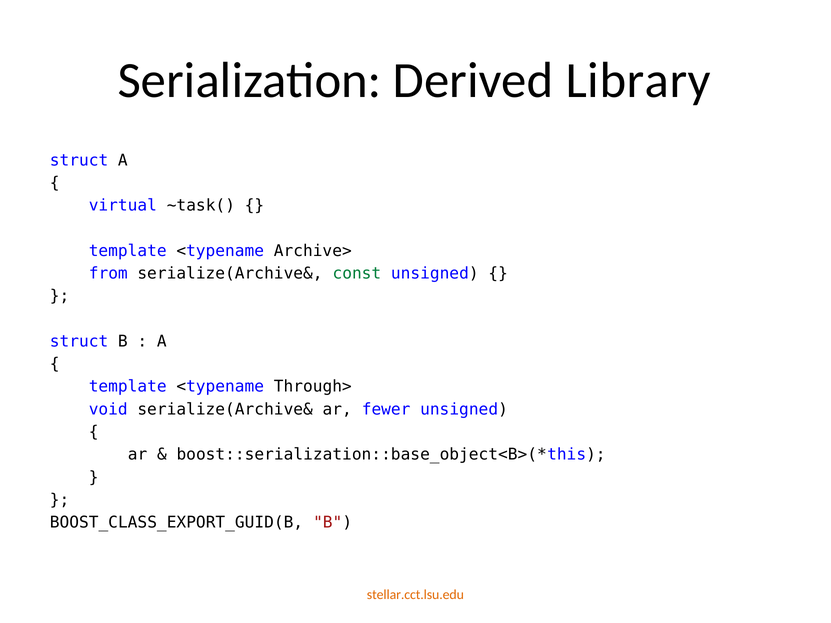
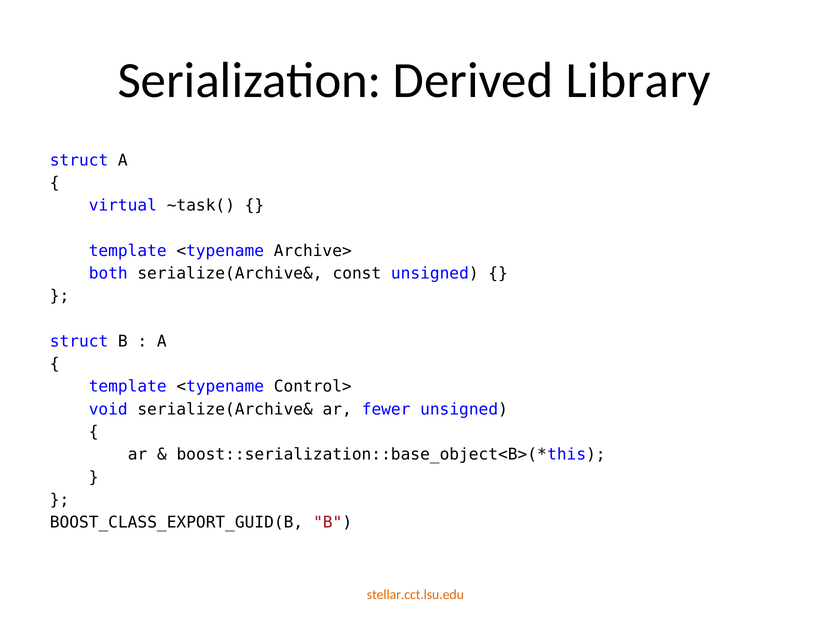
from: from -> both (108, 274)
const colour: green -> black (357, 274)
Through>: Through> -> Control> (313, 387)
